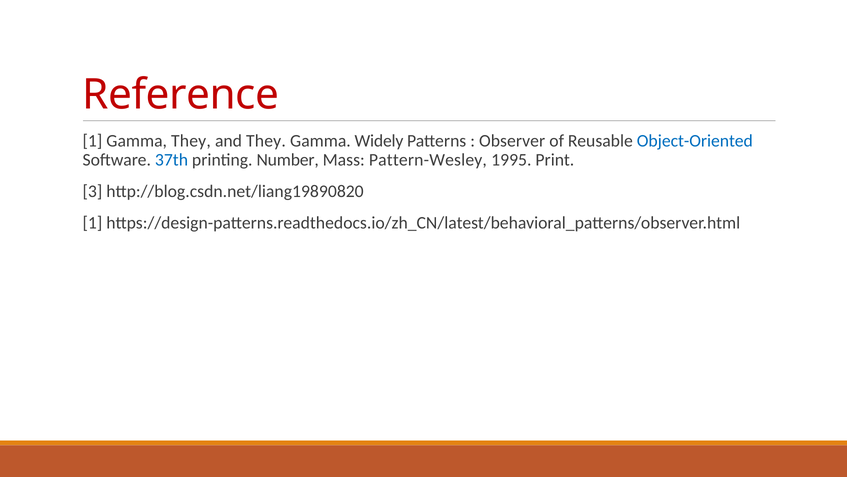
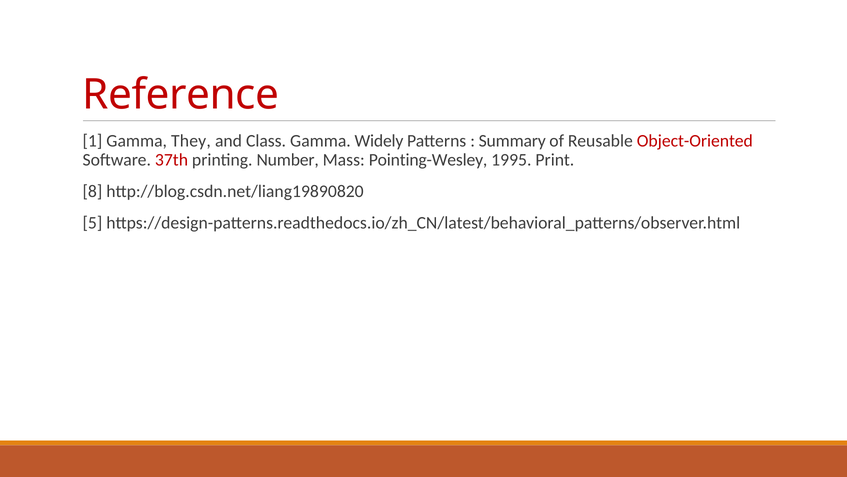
and They: They -> Class (266, 141)
Observer: Observer -> Summary (512, 141)
Object-Oriented colour: blue -> red (695, 141)
37th colour: blue -> red (172, 160)
Pattern-Wesley: Pattern-Wesley -> Pointing-Wesley (428, 160)
3: 3 -> 8 (92, 191)
1: 1 -> 5 (92, 223)
